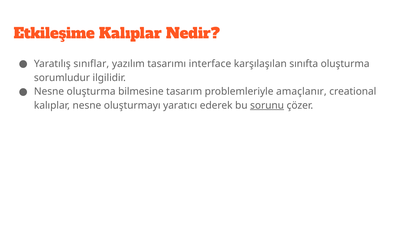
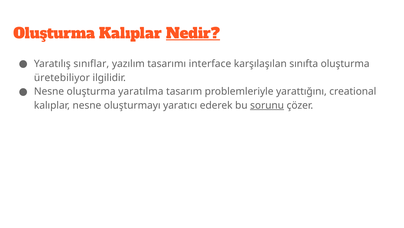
Etkileşime: Etkileşime -> Oluşturma (54, 33)
Nedir underline: none -> present (193, 33)
sorumludur: sorumludur -> üretebiliyor (62, 77)
bilmesine: bilmesine -> yaratılma (141, 91)
amaçlanır: amaçlanır -> yarattığını (301, 91)
